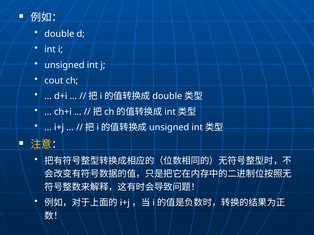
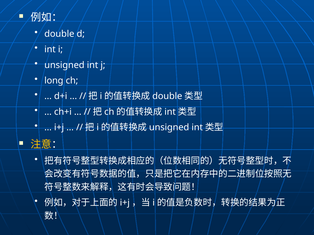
cout: cout -> long (54, 81)
